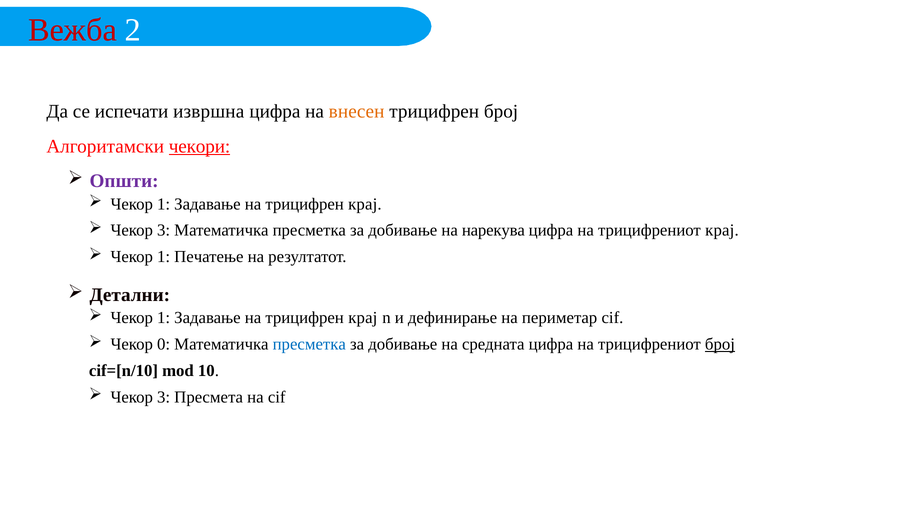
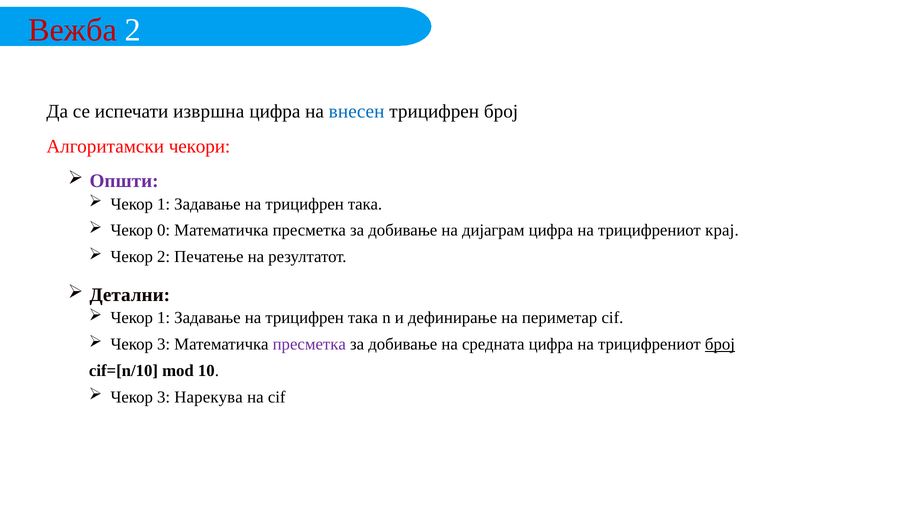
внесен colour: orange -> blue (357, 111)
чекори underline: present -> none (200, 146)
крај: крај -> така (365, 204)
3: 3 -> 0 (164, 230)
нарекува: нарекува -> дијаграм (493, 230)
1: 1 -> 2 (164, 256)
крај: крај -> така (363, 318)
0: 0 -> 3 (164, 344)
пресметка colour: blue -> purple (309, 344)
Пресмета: Пресмета -> Нарекува (209, 397)
